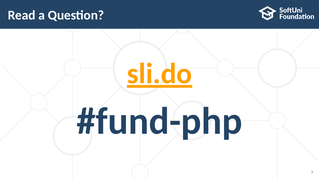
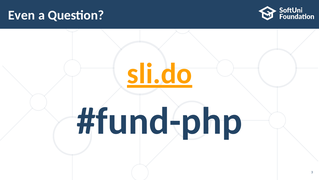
Read: Read -> Even (22, 15)
